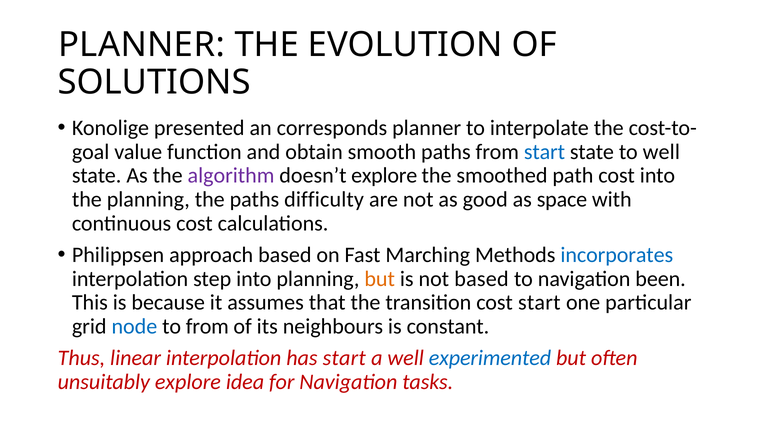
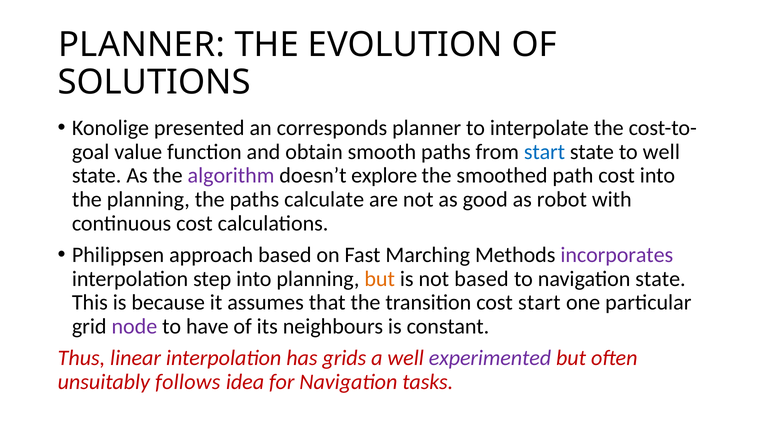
difficulty: difficulty -> calculate (324, 199)
space: space -> robot (562, 199)
incorporates colour: blue -> purple (617, 255)
navigation been: been -> state (661, 279)
node colour: blue -> purple (134, 326)
to from: from -> have (207, 326)
has start: start -> grids (344, 358)
experimented colour: blue -> purple (490, 358)
unsuitably explore: explore -> follows (188, 382)
